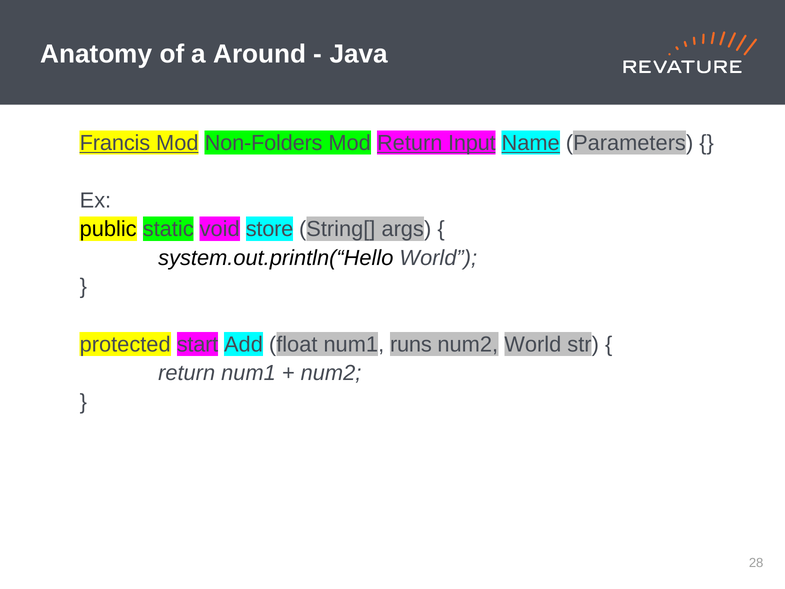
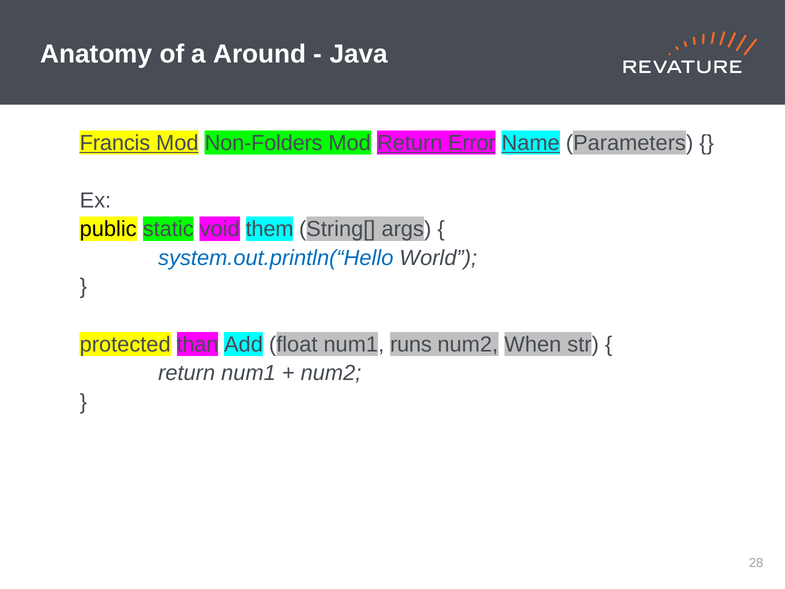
Input: Input -> Error (472, 143)
store: store -> them (270, 229)
system.out.println(“Hello colour: black -> blue (276, 258)
start: start -> than (198, 344)
num2 World: World -> When (533, 344)
